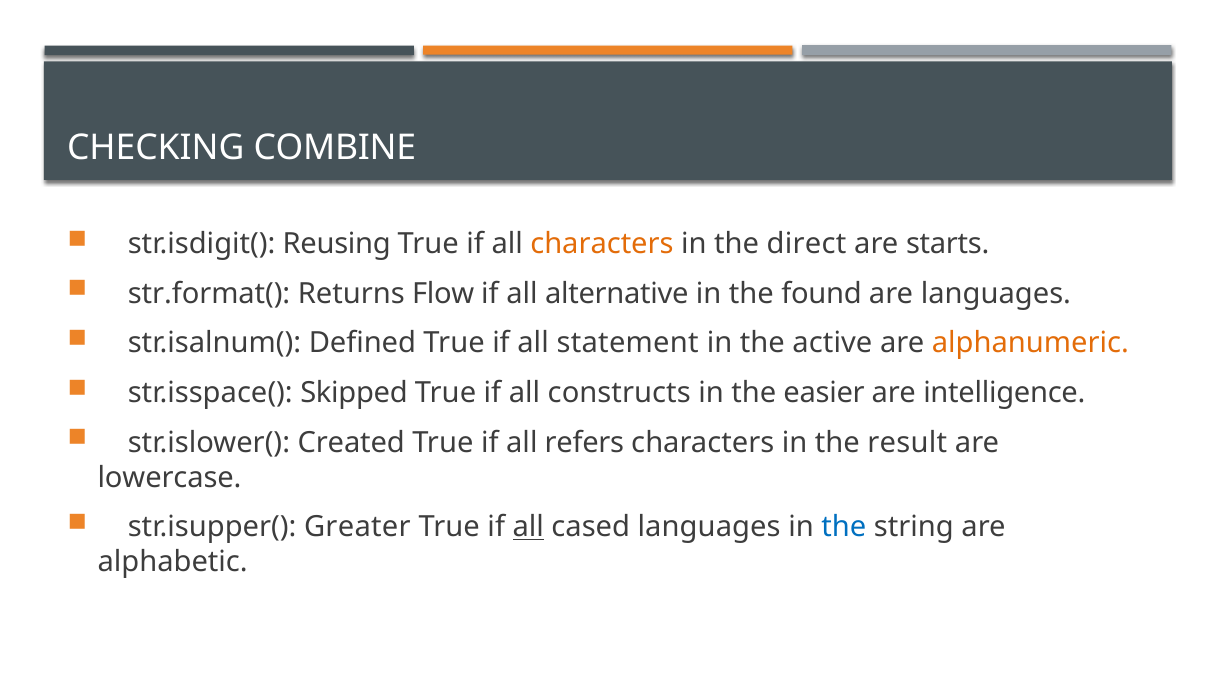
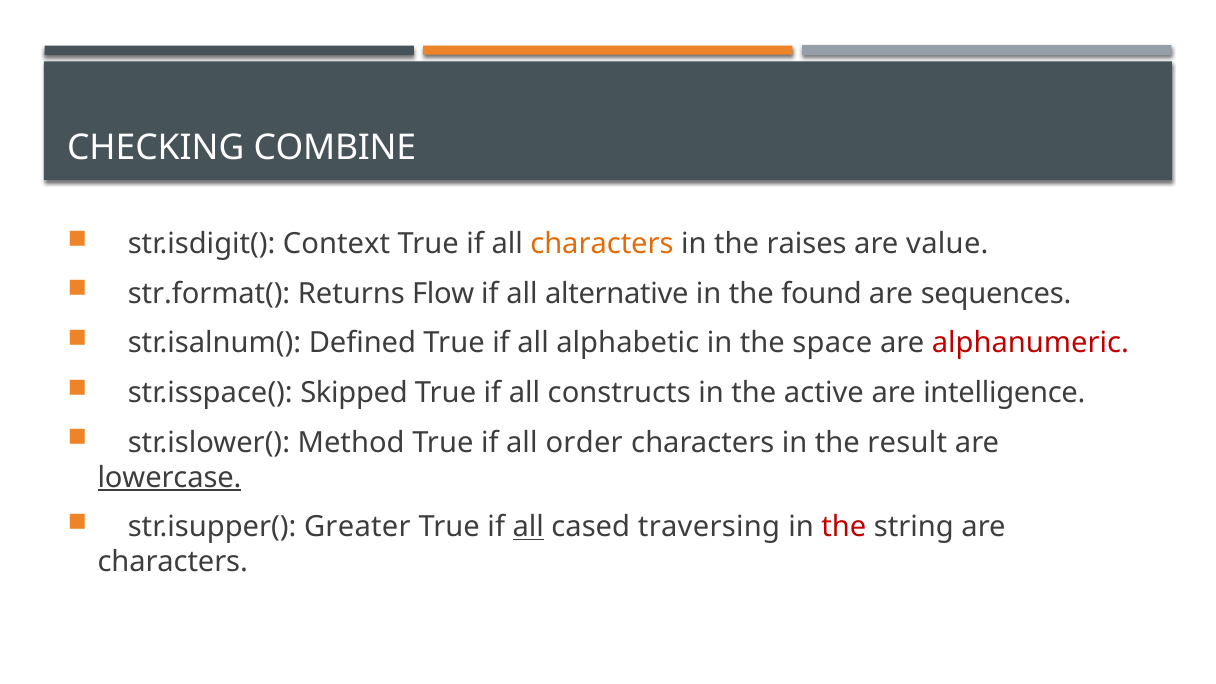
Reusing: Reusing -> Context (337, 244)
direct: direct -> raises (807, 244)
starts: starts -> value (947, 244)
are languages: languages -> sequences (996, 294)
statement: statement -> alphabetic (628, 343)
active: active -> space (832, 343)
alphanumeric colour: orange -> red (1030, 343)
easier: easier -> active (824, 393)
Created: Created -> Method (351, 442)
refers: refers -> order (584, 442)
lowercase underline: none -> present (170, 477)
cased languages: languages -> traversing (709, 527)
the colour: blue -> red (844, 527)
alphabetic: alphabetic -> characters (173, 562)
